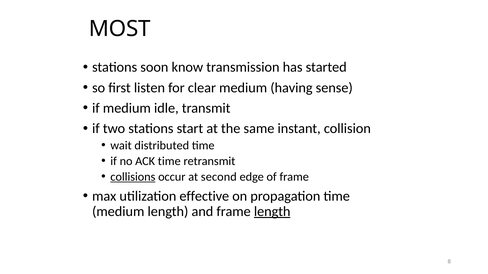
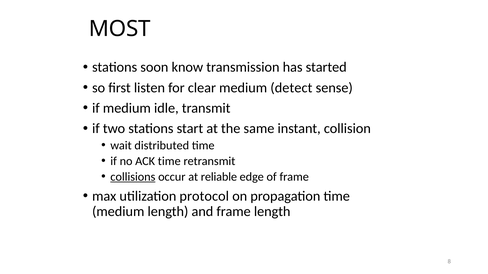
having: having -> detect (291, 88)
second: second -> reliable (219, 177)
effective: effective -> protocol (204, 196)
length underline: present -> none (272, 212)
